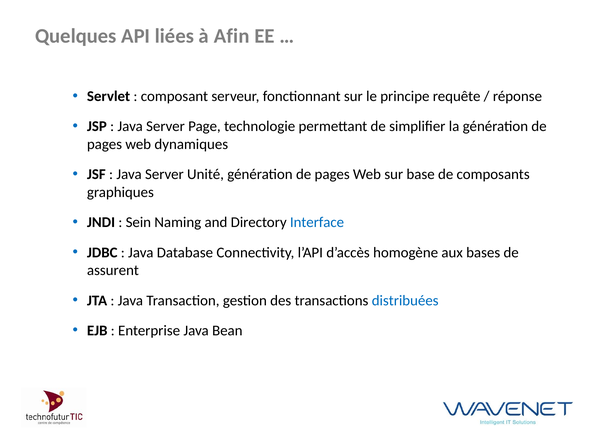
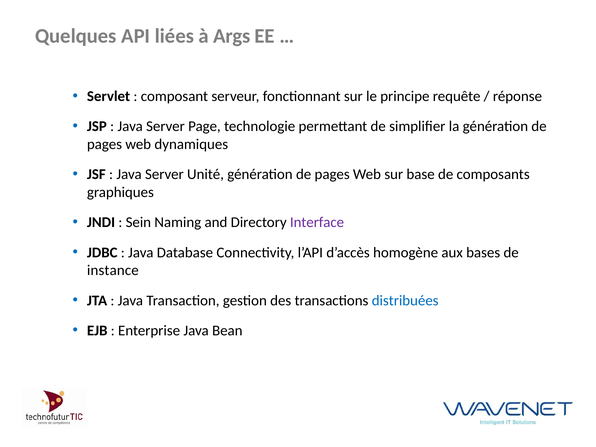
Afin: Afin -> Args (232, 36)
Interface colour: blue -> purple (317, 222)
assurent: assurent -> instance (113, 270)
